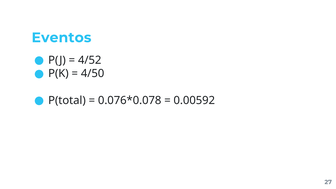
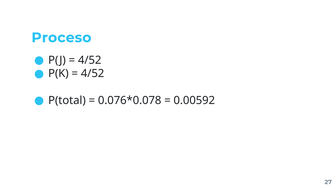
Eventos: Eventos -> Proceso (61, 38)
4/50: 4/50 -> 4/52 (93, 74)
